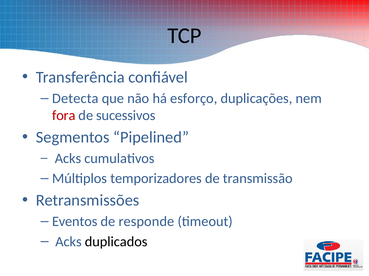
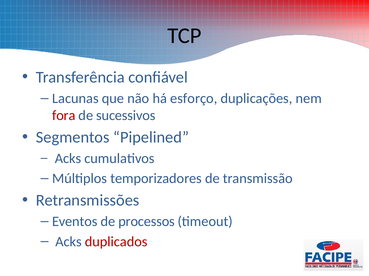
Detecta: Detecta -> Lacunas (75, 99)
responde: responde -> processos (147, 222)
duplicados colour: black -> red (116, 242)
